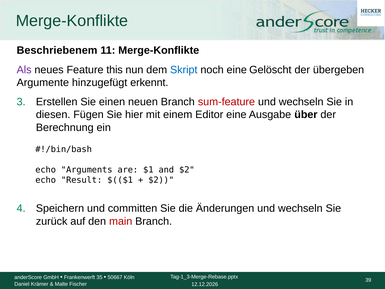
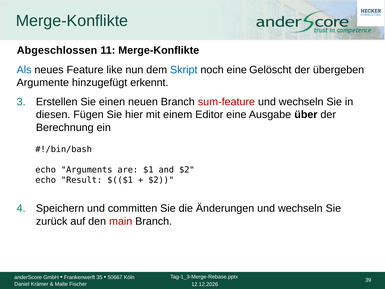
Beschriebenem: Beschriebenem -> Abgeschlossen (57, 50)
Als colour: purple -> blue (24, 70)
this: this -> like (114, 70)
